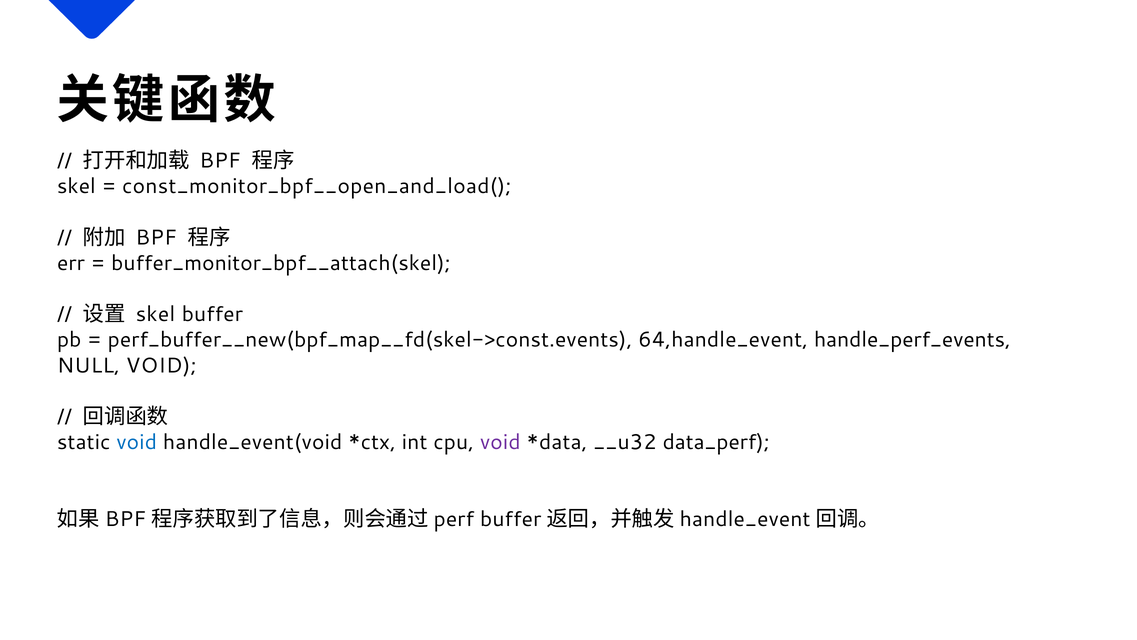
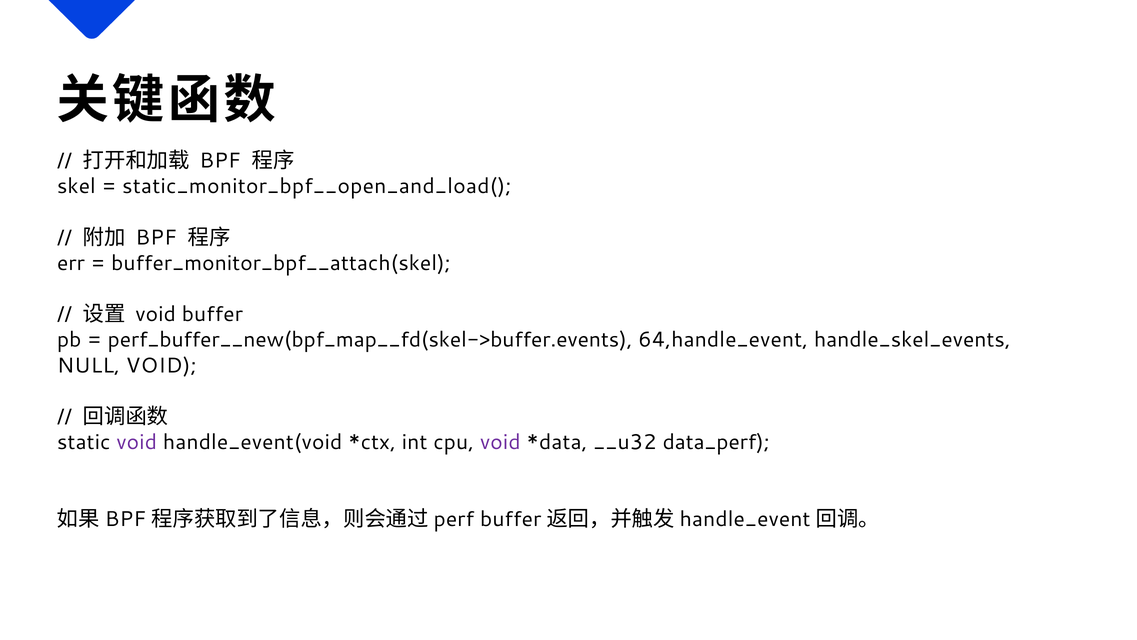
const_monitor_bpf__open_and_load(: const_monitor_bpf__open_and_load( -> static_monitor_bpf__open_and_load( (317, 186)
skel: skel -> void (156, 314)
perf_buffer__new(bpf_map__fd(skel->const.events: perf_buffer__new(bpf_map__fd(skel->const.events -> perf_buffer__new(bpf_map__fd(skel->buffer.events (370, 340)
handle_perf_events: handle_perf_events -> handle_skel_events (912, 340)
void colour: blue -> purple (137, 442)
